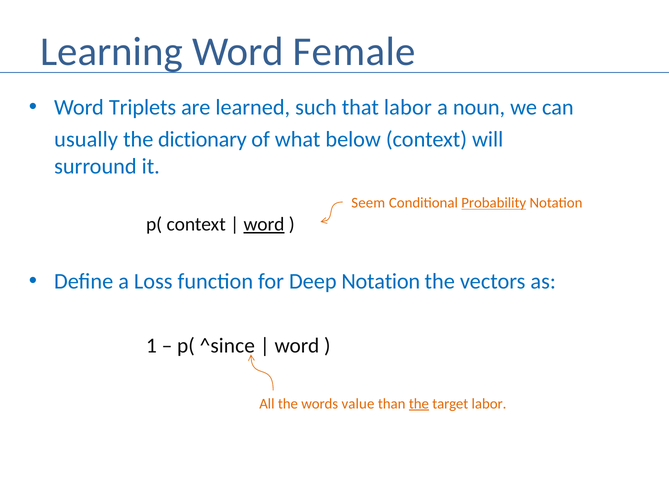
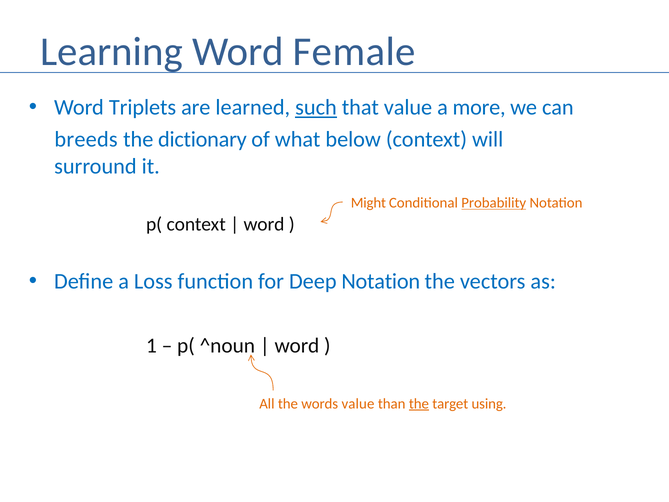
such underline: none -> present (316, 108)
that labor: labor -> value (408, 108)
noun: noun -> more (479, 108)
usually: usually -> breeds (86, 139)
Seem: Seem -> Might (368, 203)
word underline: present -> none (264, 224)
^since: ^since -> ^noun (227, 346)
target labor: labor -> using (489, 404)
